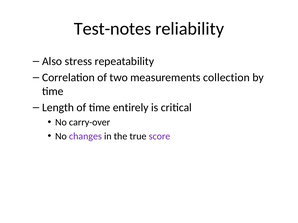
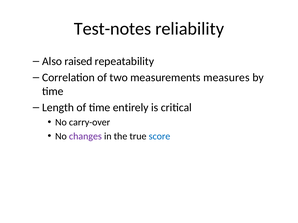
stress: stress -> raised (78, 61)
collection: collection -> measures (226, 78)
score colour: purple -> blue (159, 136)
